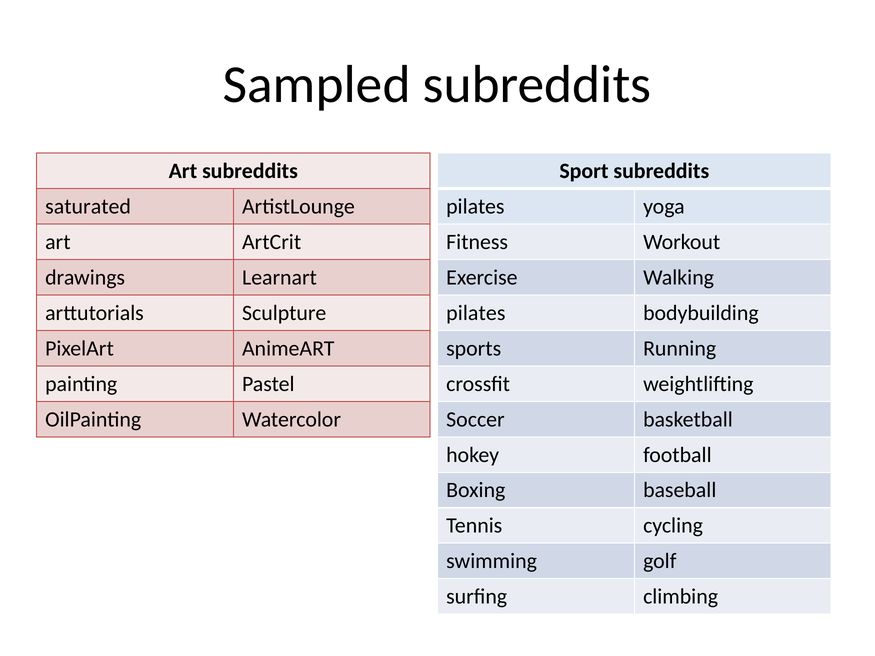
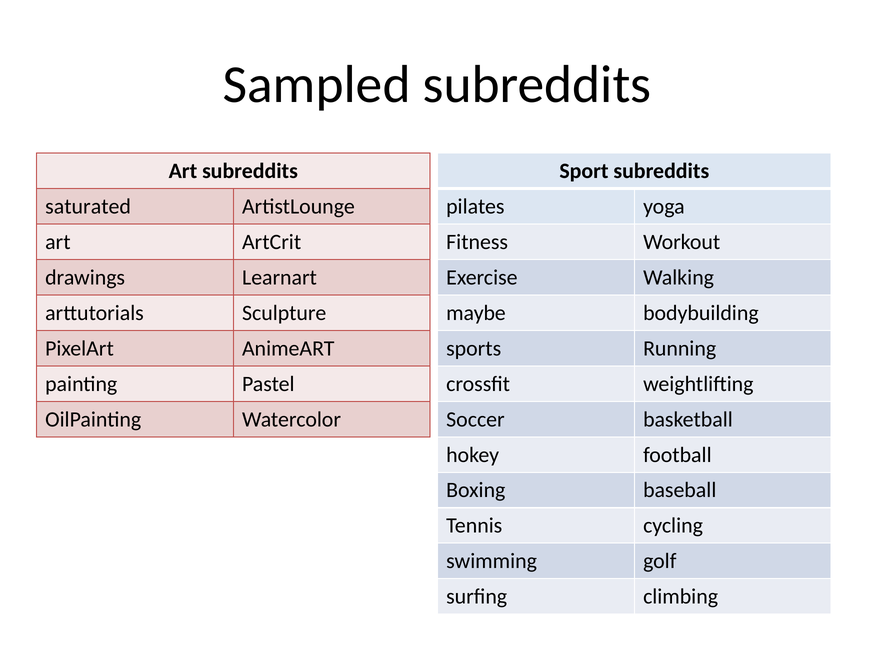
pilates: pilates -> maybe (476, 313)
